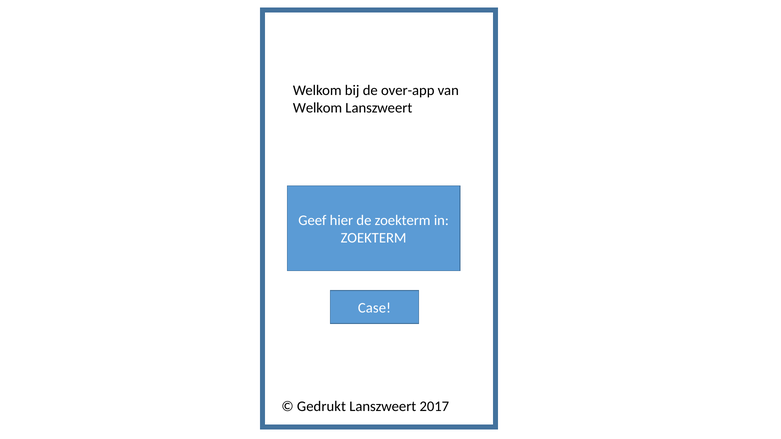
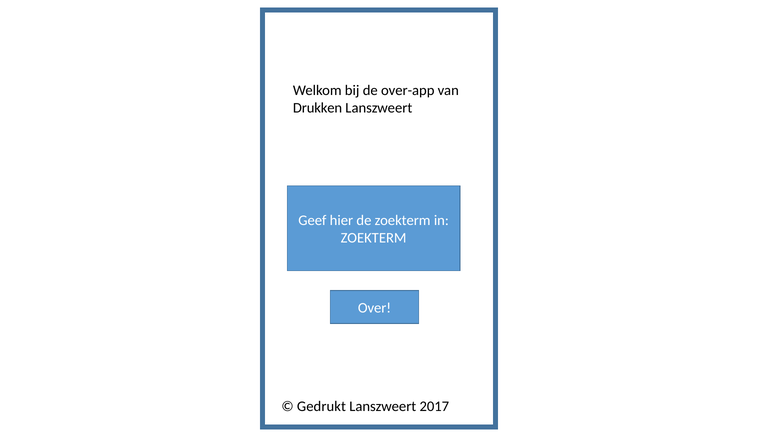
Welkom: Welkom -> Drukken (318, 108)
Case: Case -> Over (375, 308)
